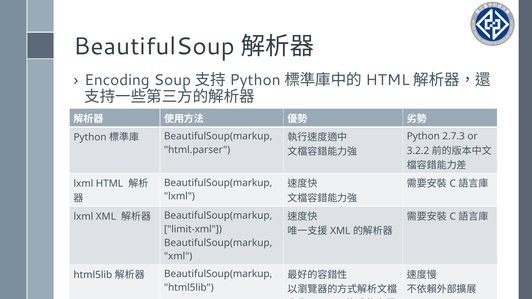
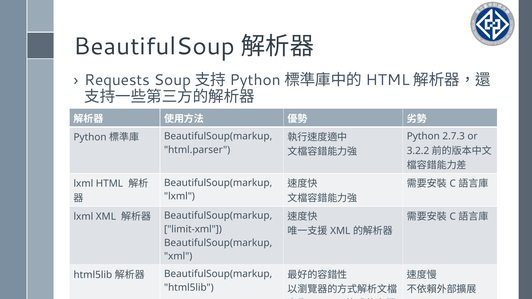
Encoding: Encoding -> Requests (117, 80)
